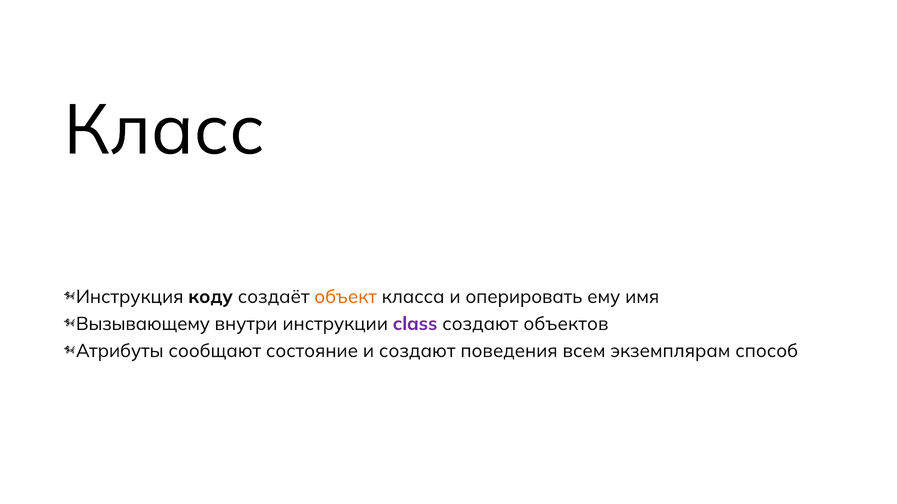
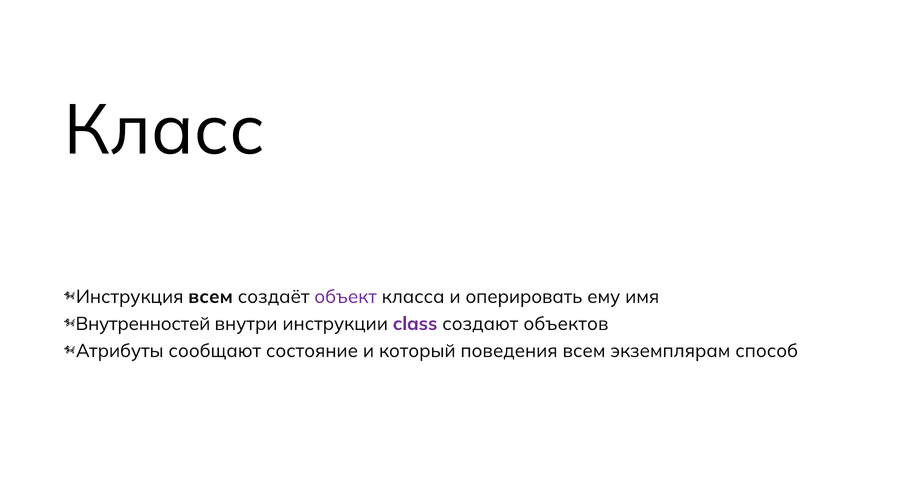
Инструкция коду: коду -> всем (211, 297)
объект colour: orange -> purple (346, 297)
Вызывающему: Вызывающему -> Внутренностей (143, 324)
и создают: создают -> который (417, 351)
